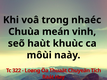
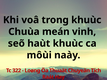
trong nhaéc: nhaéc -> khuùc (86, 20)
